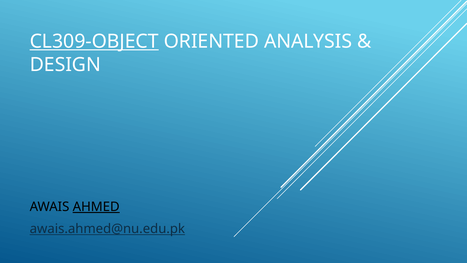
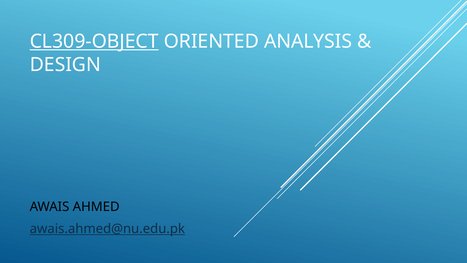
AHMED underline: present -> none (96, 207)
